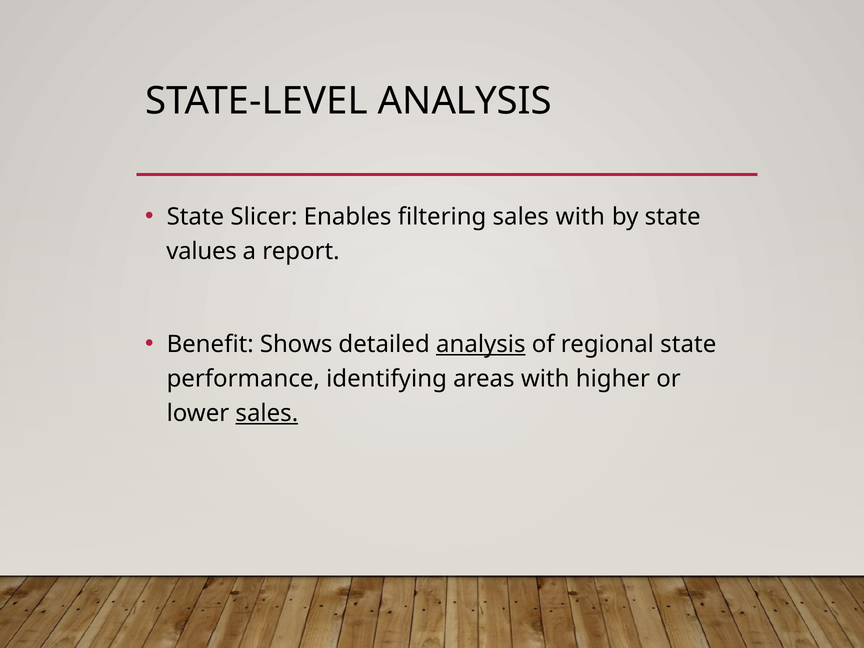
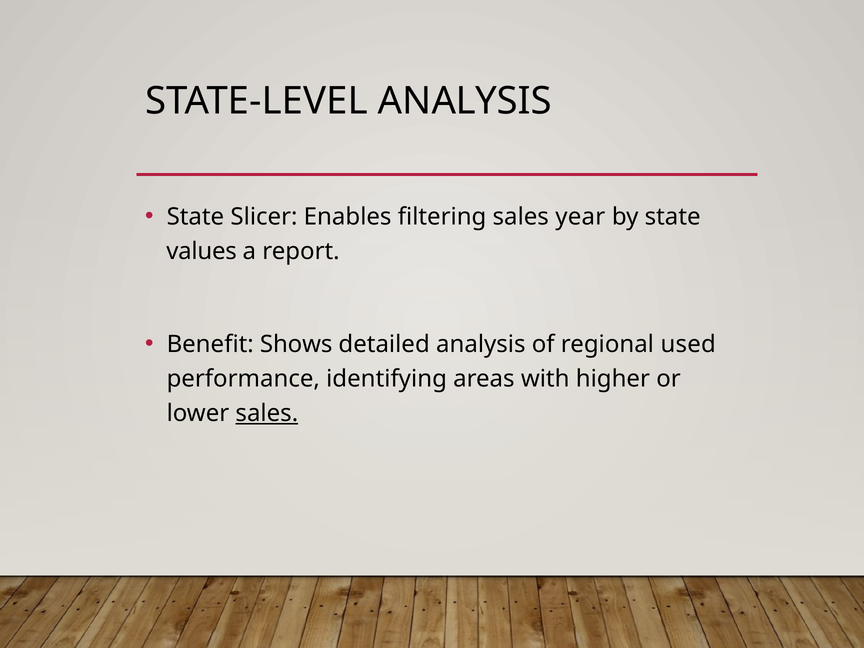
sales with: with -> year (580, 217)
analysis underline: present -> none (481, 344)
regional state: state -> used (688, 344)
